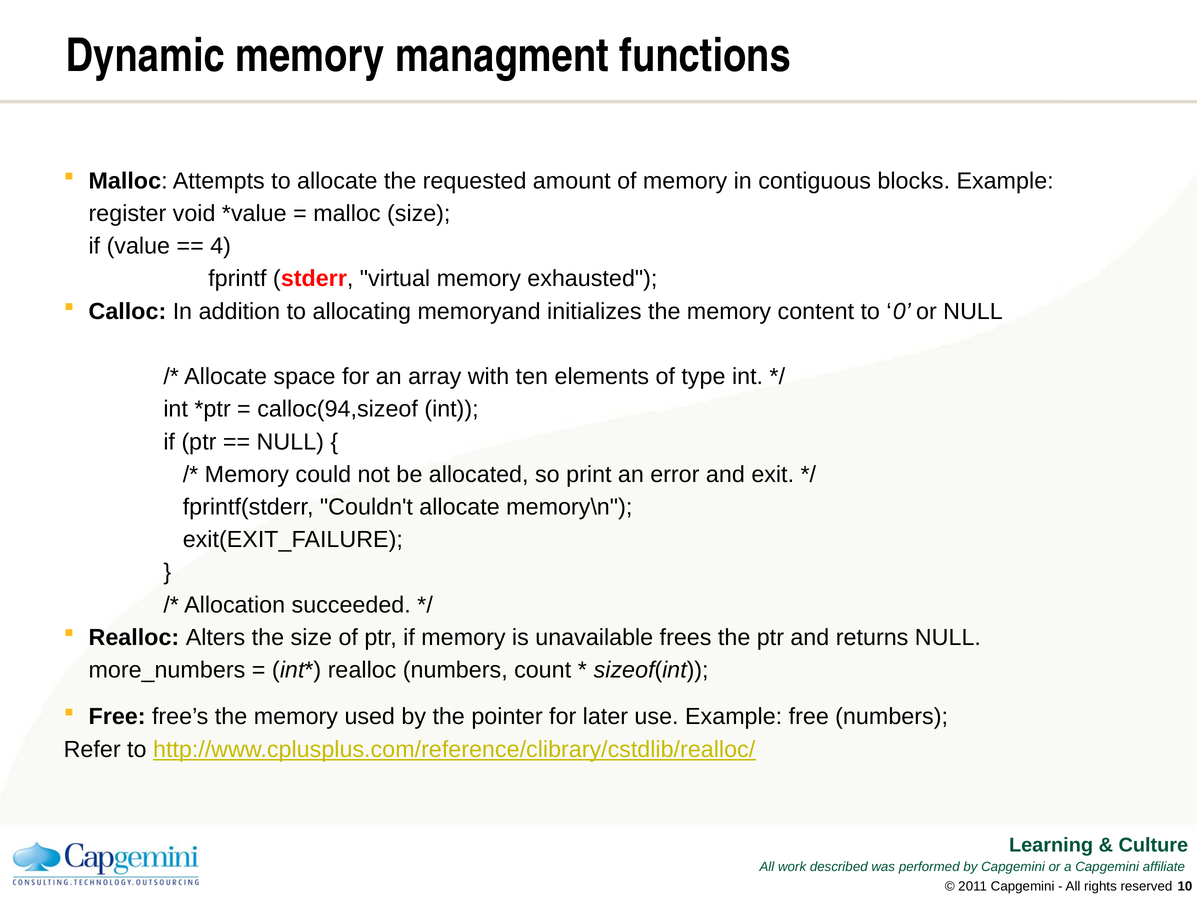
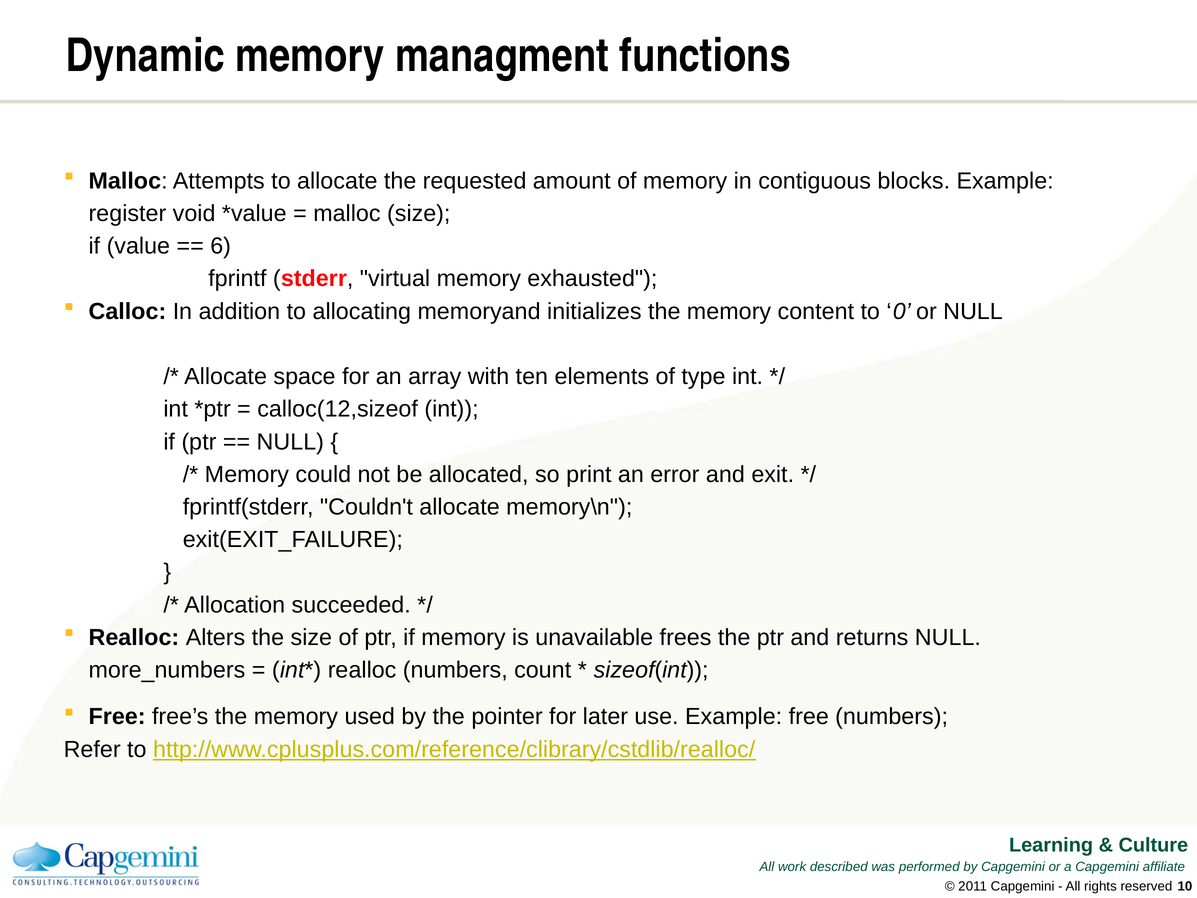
4: 4 -> 6 (221, 246)
calloc(94,sizeof: calloc(94,sizeof -> calloc(12,sizeof (338, 409)
